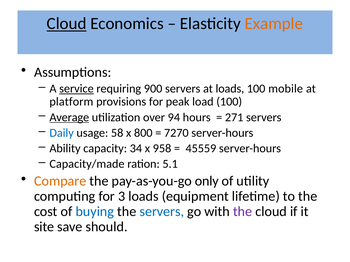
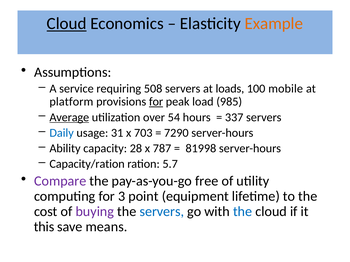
service underline: present -> none (76, 89)
900: 900 -> 508 (153, 89)
for underline: none -> present (156, 102)
load 100: 100 -> 985 (229, 102)
94: 94 -> 54 (174, 118)
271: 271 -> 337 (234, 118)
58: 58 -> 31 (117, 133)
800: 800 -> 703 (143, 133)
7270: 7270 -> 7290 (176, 133)
34: 34 -> 28 (136, 149)
958: 958 -> 787 (162, 149)
45559: 45559 -> 81998 (201, 149)
Capacity/made: Capacity/made -> Capacity/ration (87, 164)
5.1: 5.1 -> 5.7 (170, 164)
Compare colour: orange -> purple (60, 181)
only: only -> free (207, 181)
3 loads: loads -> point (143, 197)
buying colour: blue -> purple (95, 212)
the colour: purple -> blue (243, 212)
site: site -> this (44, 227)
should: should -> means (107, 227)
